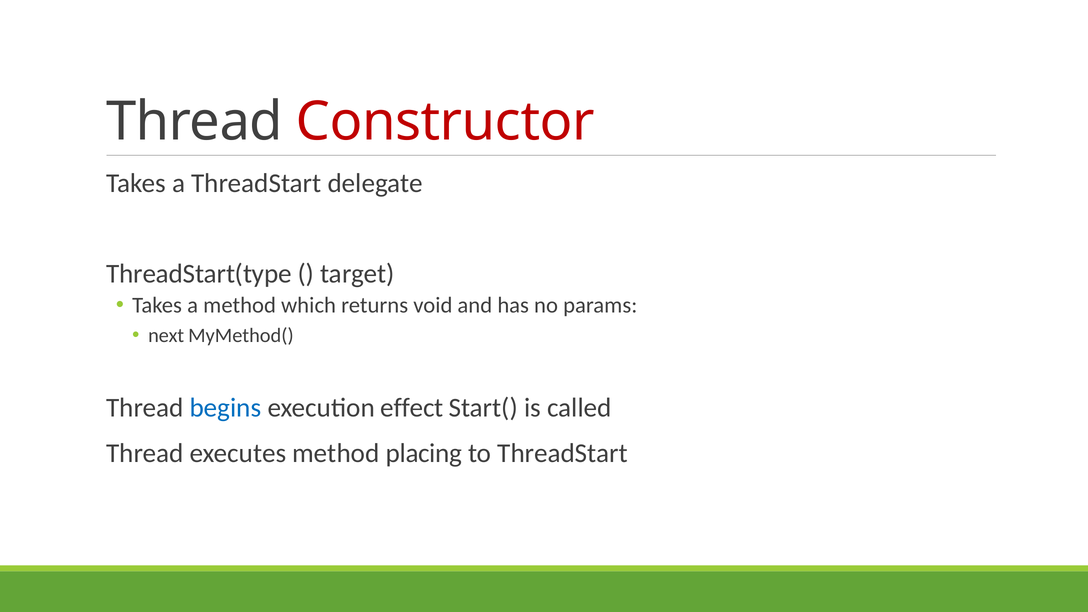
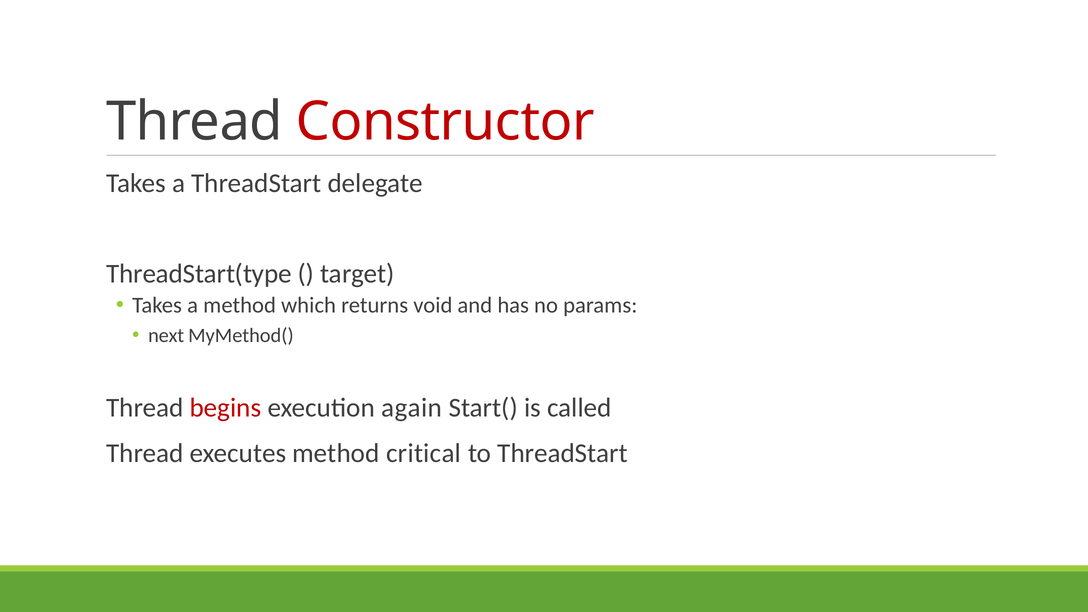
begins colour: blue -> red (226, 408)
effect: effect -> again (412, 408)
placing: placing -> critical (424, 453)
